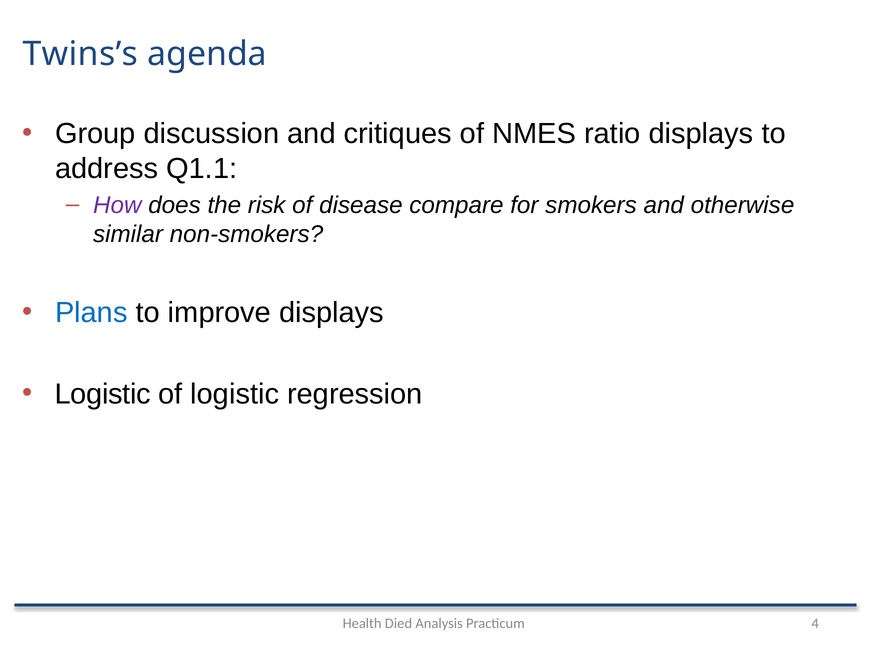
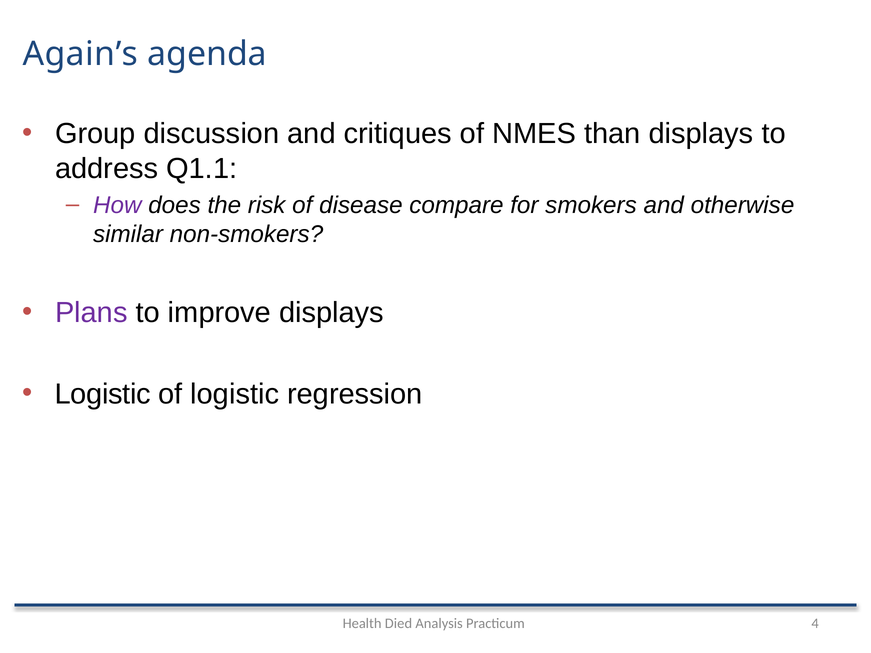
Twins’s: Twins’s -> Again’s (80, 54)
ratio: ratio -> than (612, 134)
Plans colour: blue -> purple (91, 313)
